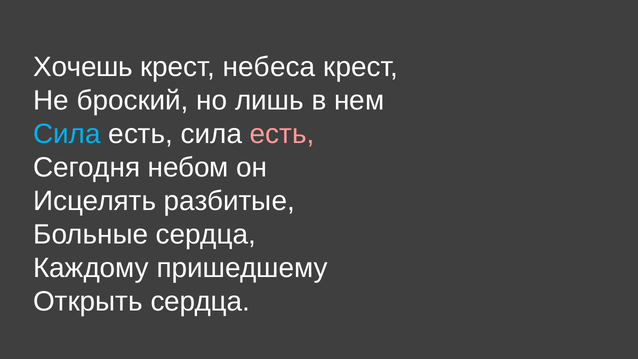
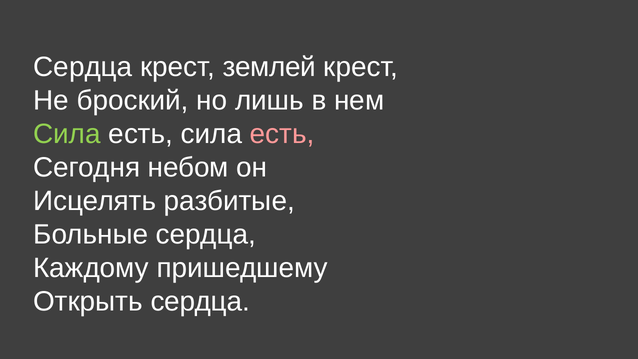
Хочешь: Хочешь -> Сердца (83, 67)
небеса: небеса -> землей (269, 67)
Сила colour: light blue -> light green (67, 134)
